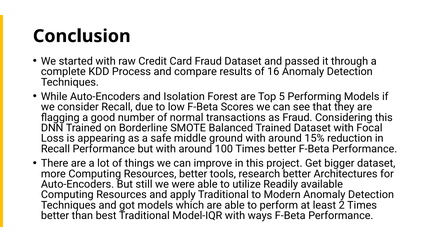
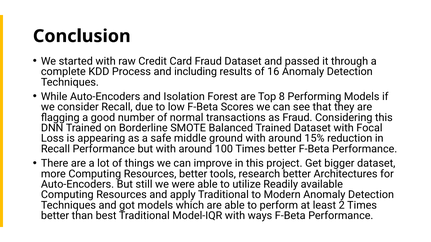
compare: compare -> including (196, 72)
5: 5 -> 8 (282, 97)
